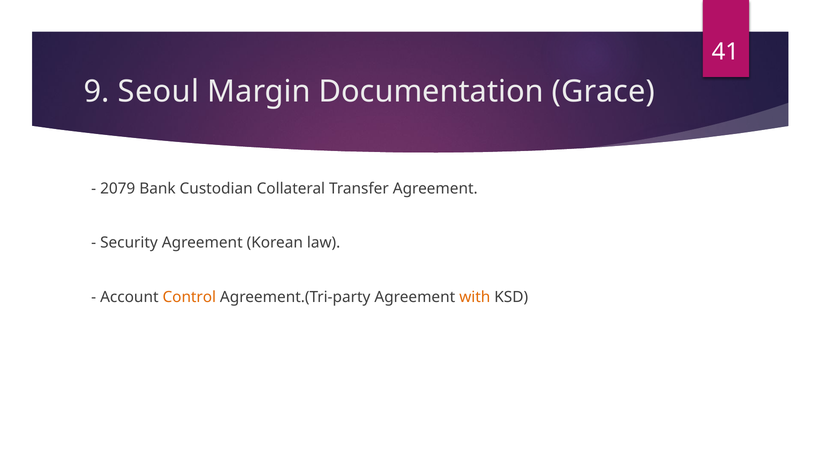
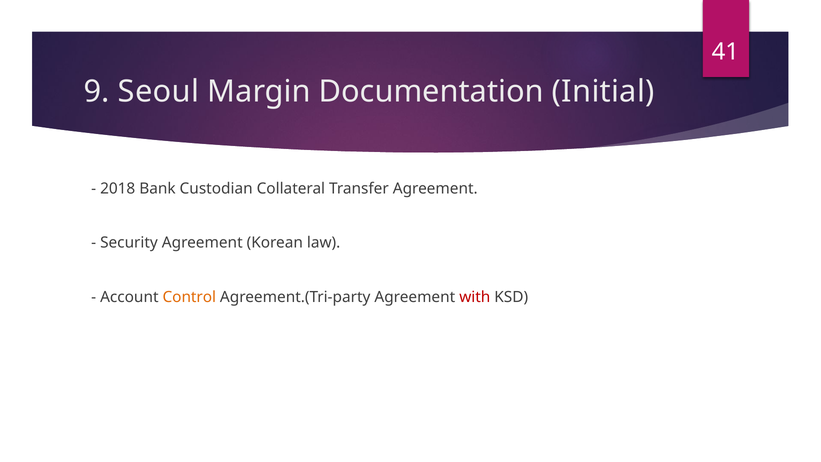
Grace: Grace -> Initial (603, 92)
2079: 2079 -> 2018 (118, 189)
with colour: orange -> red (475, 297)
